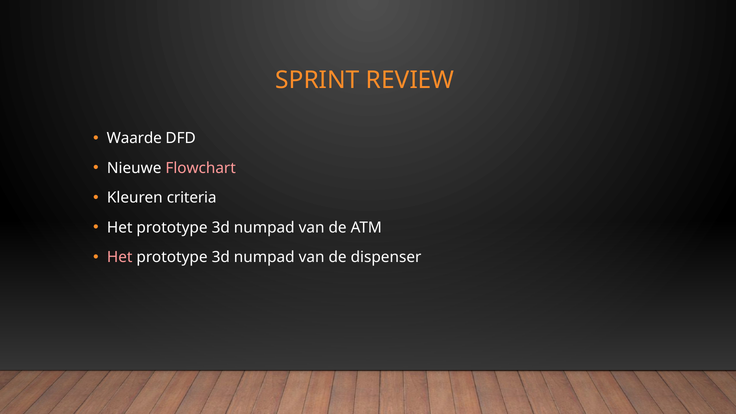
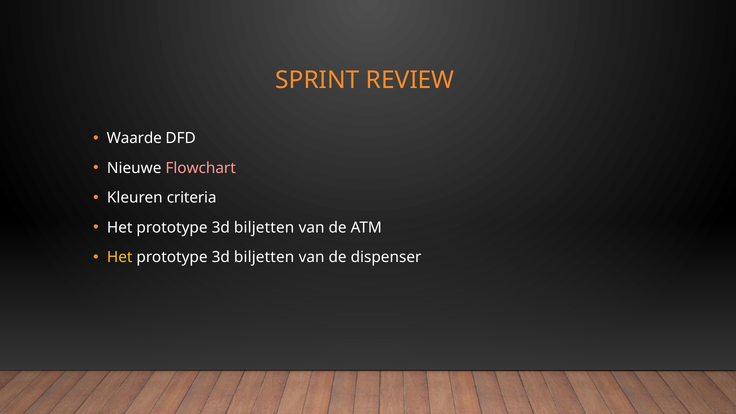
numpad: numpad -> biljetten (264, 228)
Het colour: pink -> yellow (120, 257)
numpad: numpad -> biljetten (264, 257)
